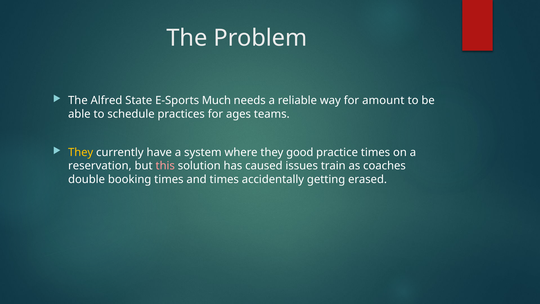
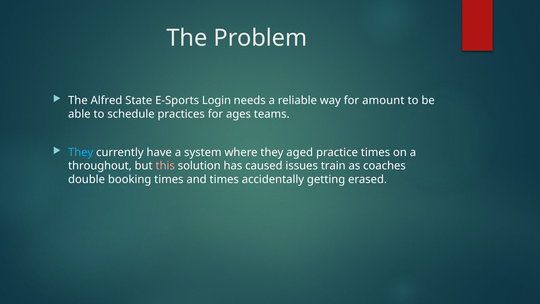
Much: Much -> Login (216, 100)
They colour: yellow -> light blue (81, 152)
good: good -> aged (300, 152)
reservation: reservation -> throughout (100, 166)
